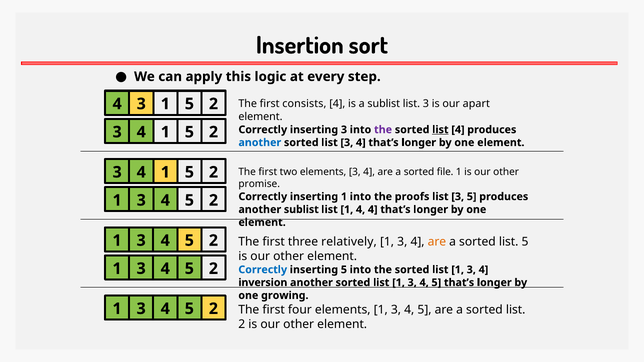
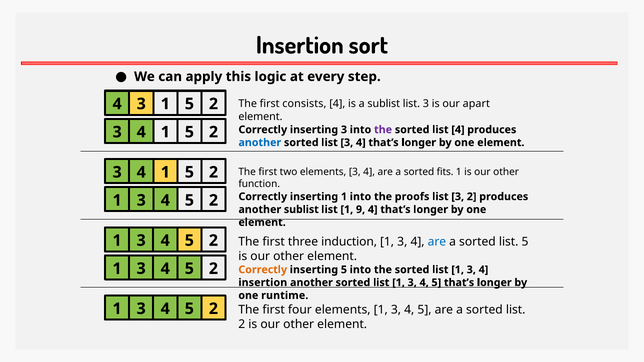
list underline: present -> none (440, 130)
file: file -> fits (445, 172)
promise: promise -> function (259, 184)
3 5: 5 -> 2 (472, 197)
1 4: 4 -> 9 (361, 210)
relatively: relatively -> induction (349, 242)
are colour: orange -> blue (437, 242)
Correctly colour: blue -> orange (263, 270)
inversion: inversion -> insertion (263, 283)
growing: growing -> runtime (285, 296)
